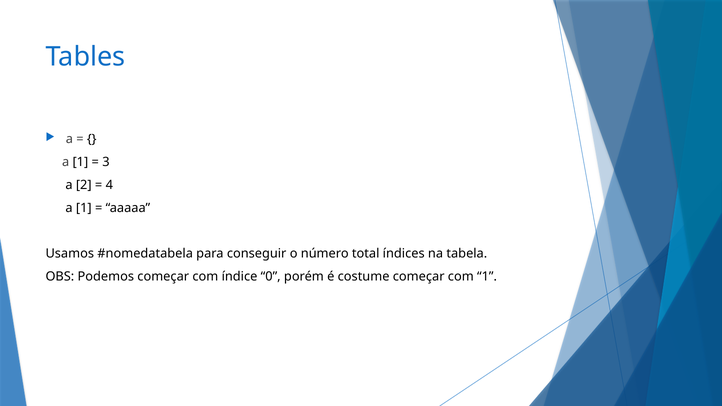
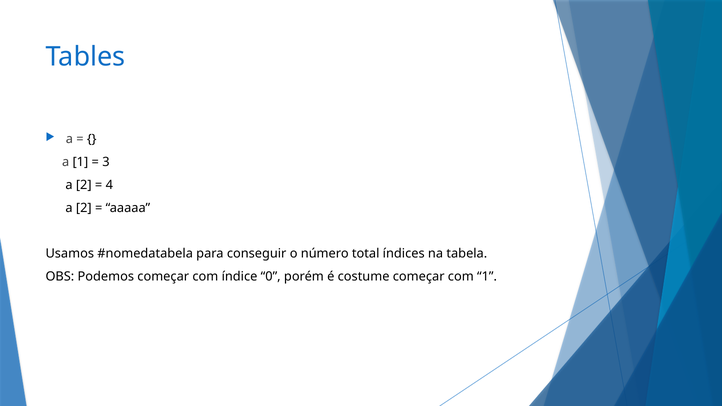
1: 1 -> 2 (84, 208)
